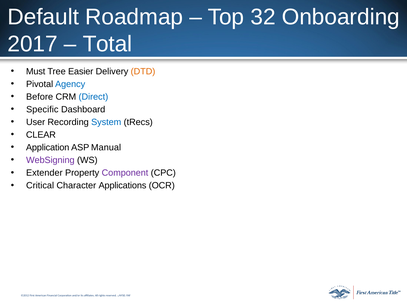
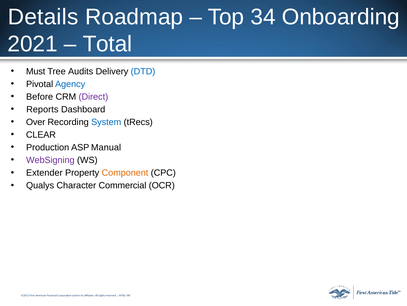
Default: Default -> Details (43, 17)
32: 32 -> 34 (263, 17)
2017: 2017 -> 2021 (33, 44)
Easier: Easier -> Audits (81, 71)
DTD colour: orange -> blue (143, 71)
Direct colour: blue -> purple (93, 97)
Specific: Specific -> Reports (42, 109)
User: User -> Over (36, 122)
Application: Application -> Production (48, 147)
Component colour: purple -> orange (125, 172)
Critical: Critical -> Qualys (40, 185)
Applications: Applications -> Commercial (122, 185)
